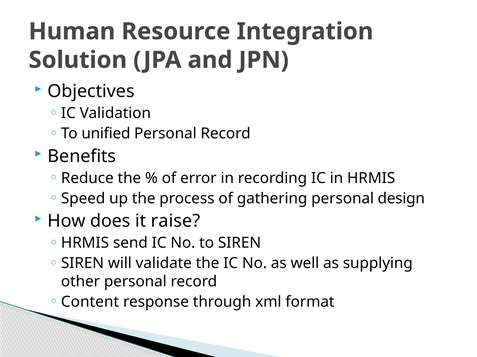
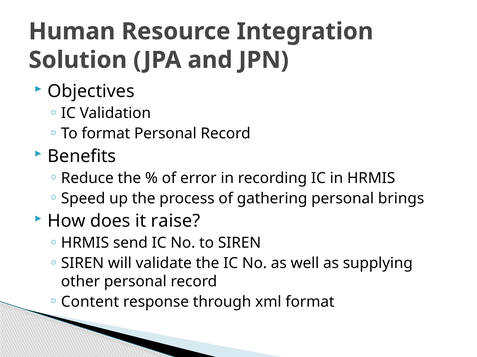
To unified: unified -> format (106, 134)
design: design -> brings (401, 199)
